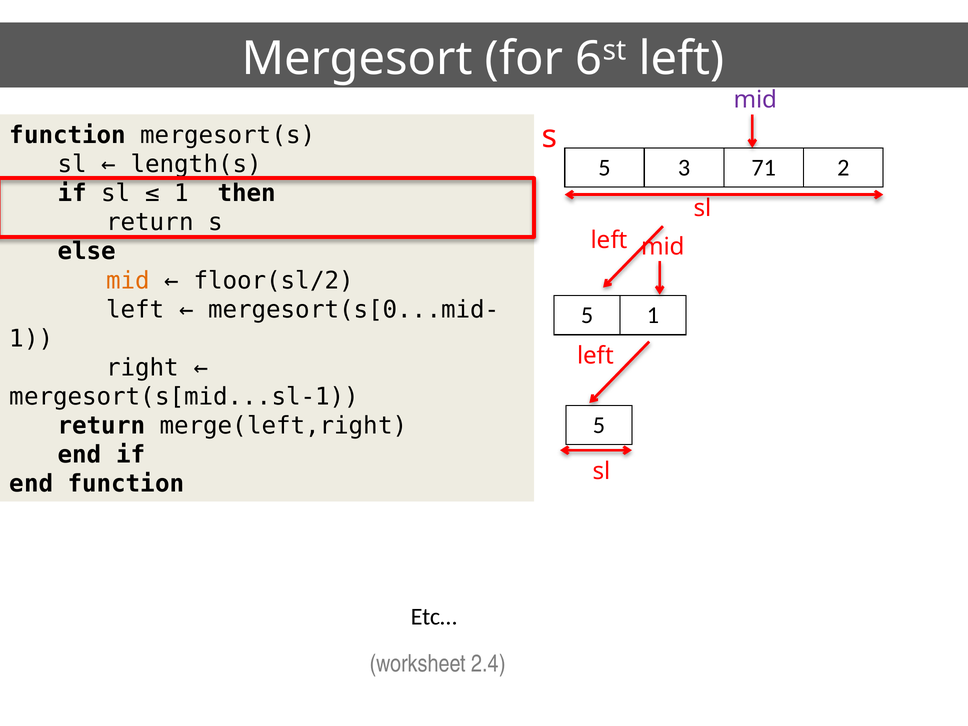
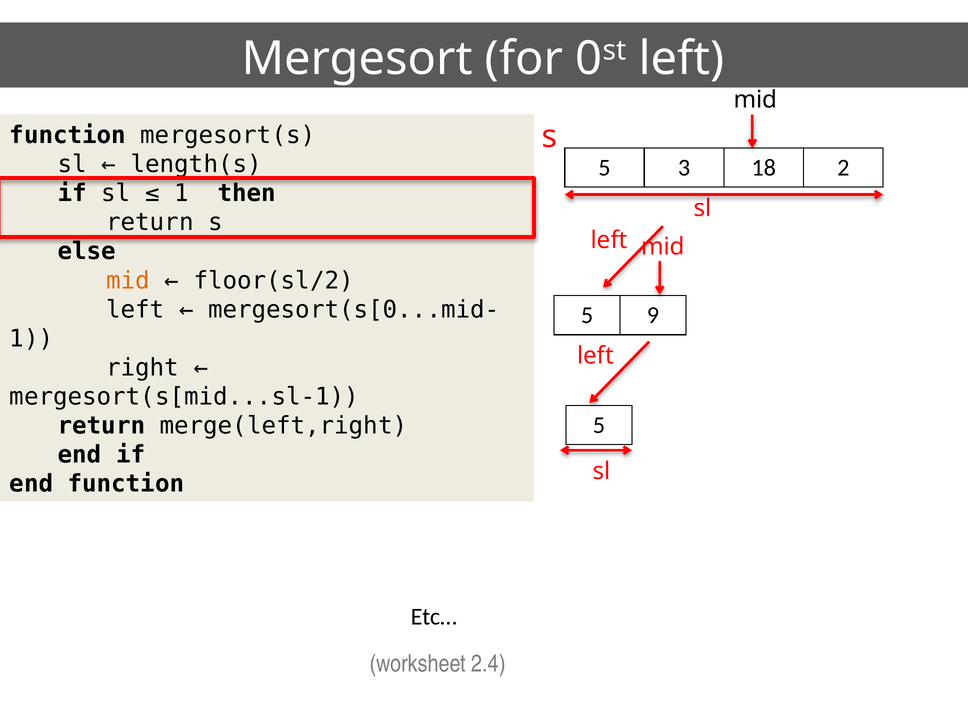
6: 6 -> 0 (589, 59)
mid colour: purple -> black (756, 100)
71: 71 -> 18 (764, 168)
5 1: 1 -> 9 (653, 315)
